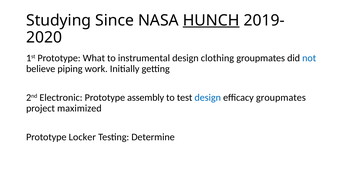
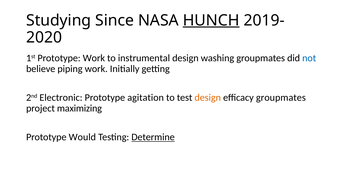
Prototype What: What -> Work (94, 58)
clothing: clothing -> washing (217, 58)
assembly: assembly -> agitation (146, 98)
design colour: blue -> orange (208, 98)
maximized: maximized -> maximizing (79, 108)
Locker: Locker -> Would (82, 137)
Determine underline: none -> present (153, 137)
